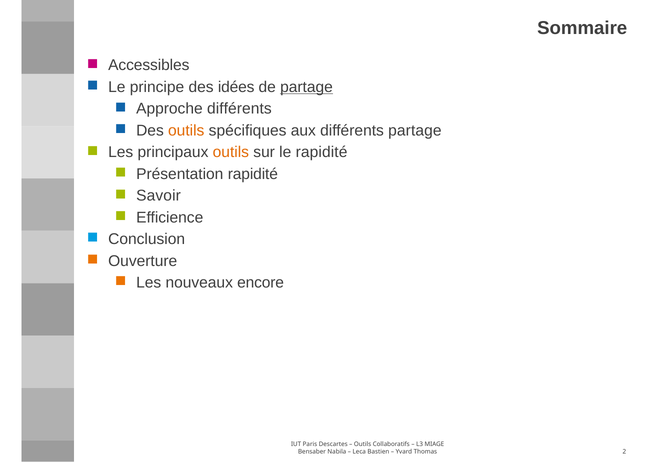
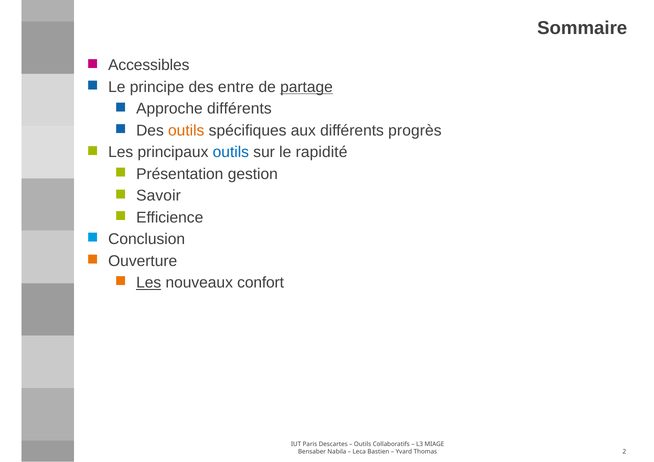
idées: idées -> entre (236, 87)
différents partage: partage -> progrès (415, 131)
outils colour: orange -> blue (231, 152)
Présentation rapidité: rapidité -> gestion (253, 174)
Les underline: none -> present (149, 283)
encore: encore -> confort (261, 283)
